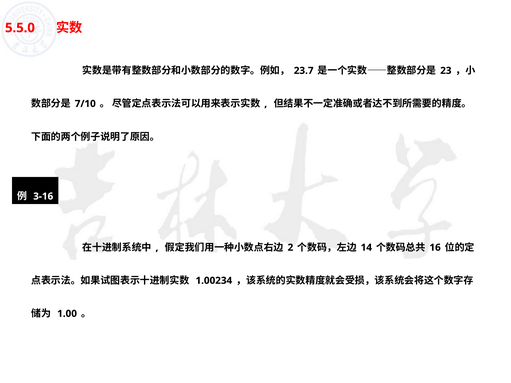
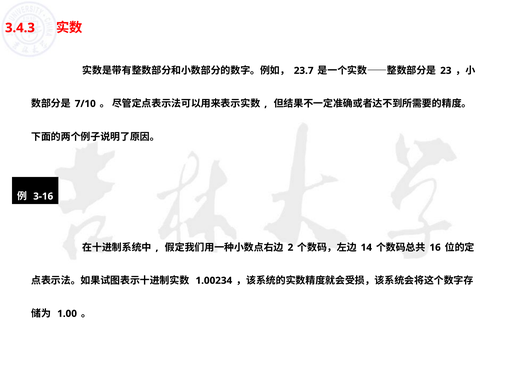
5.5.0: 5.5.0 -> 3.4.3 (20, 28)
